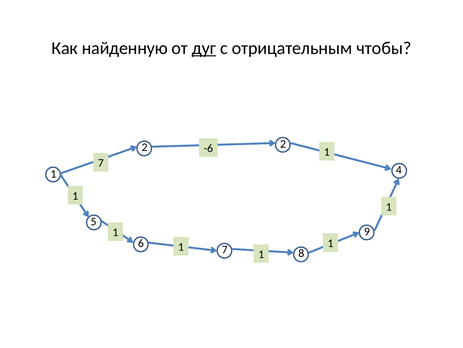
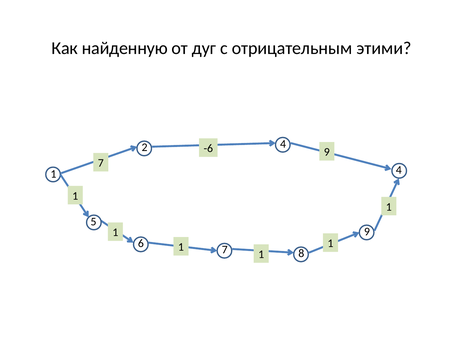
дуг underline: present -> none (204, 48)
чтобы: чтобы -> этими (384, 48)
2 2: 2 -> 4 (283, 144)
-6 1: 1 -> 9 (327, 152)
